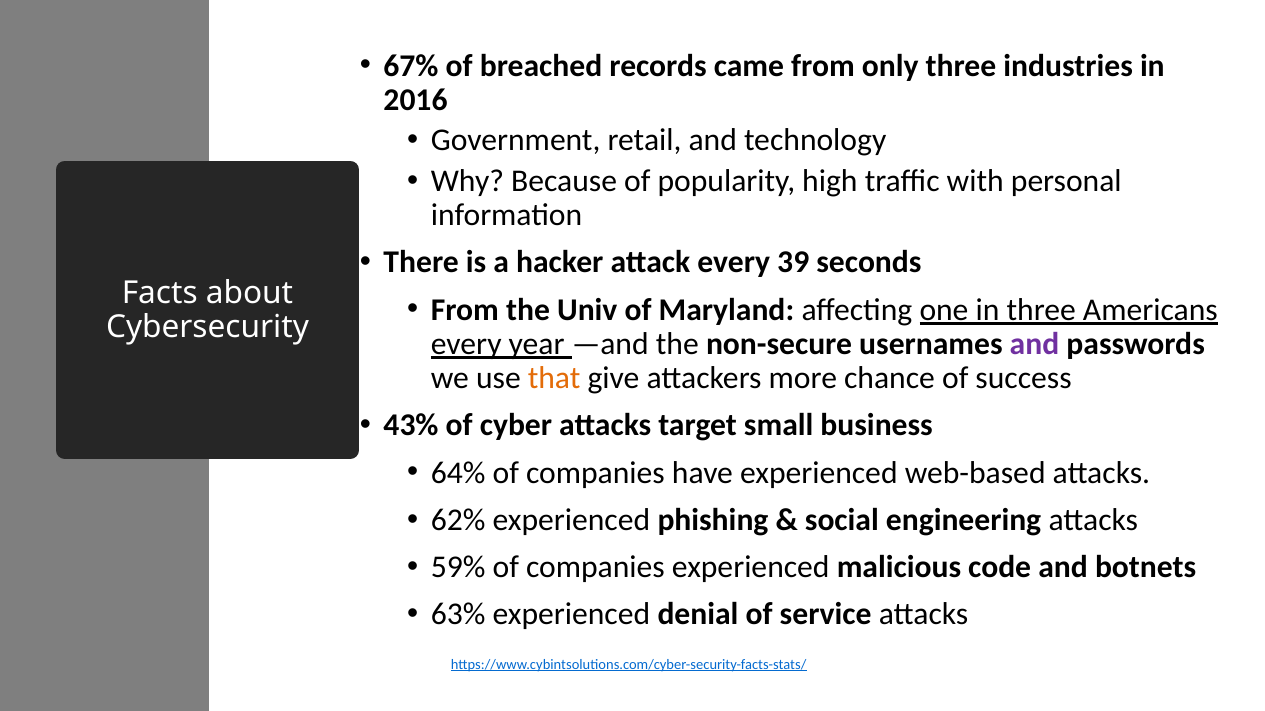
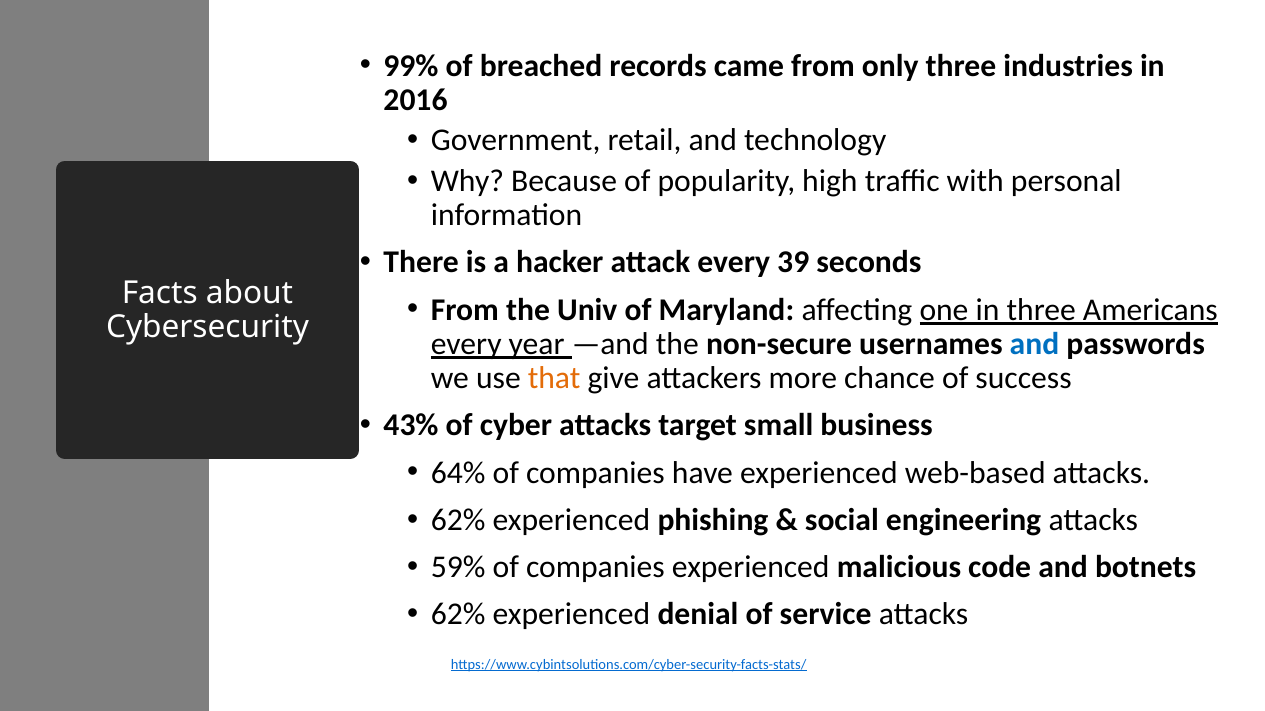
67%: 67% -> 99% (411, 66)
and colour: purple -> blue (1035, 344)
63%: 63% -> 62% (458, 615)
